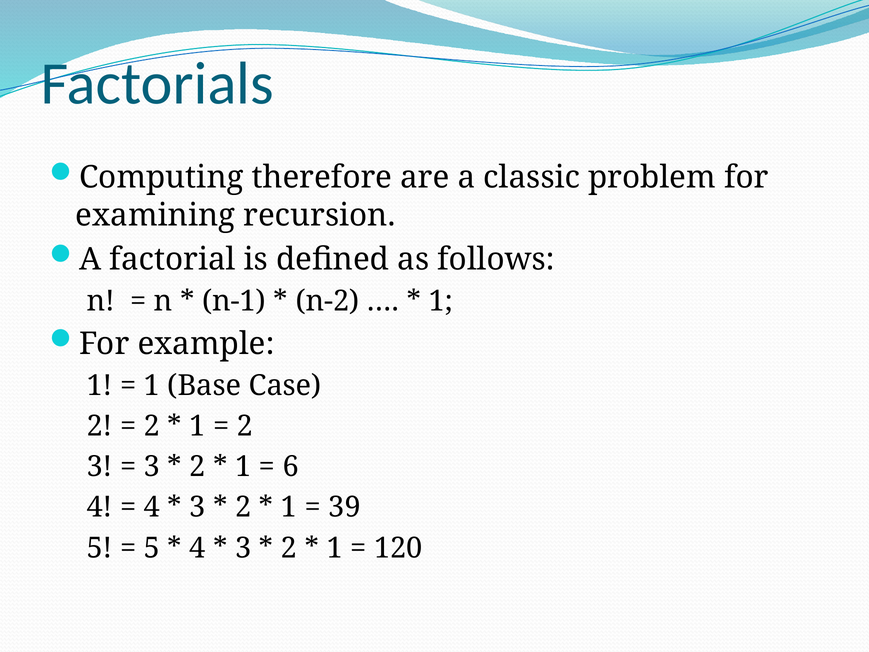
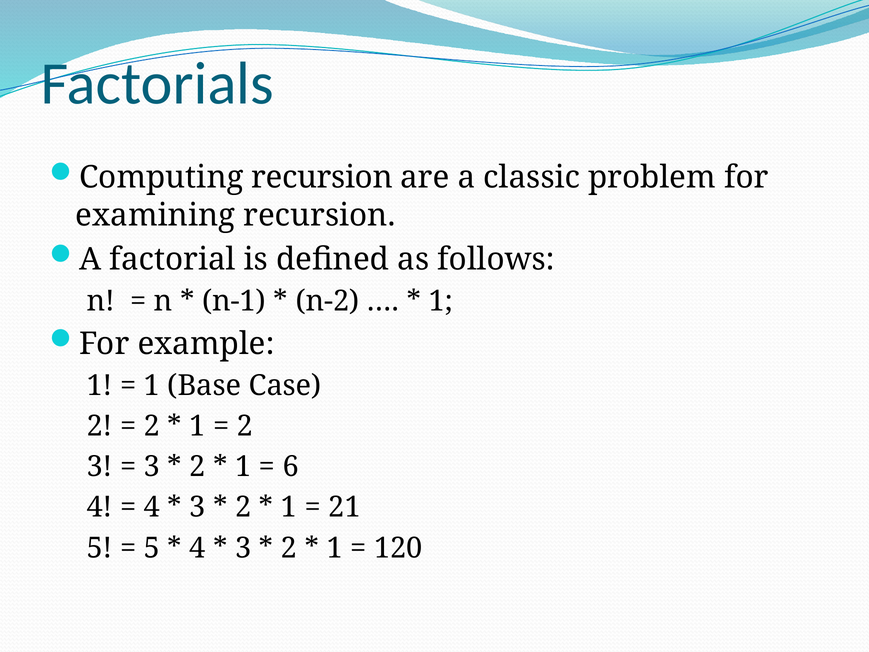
Computing therefore: therefore -> recursion (322, 177)
39: 39 -> 21 (345, 507)
